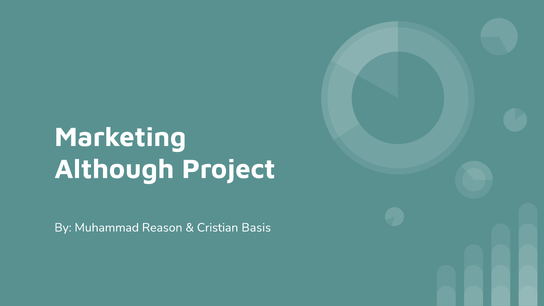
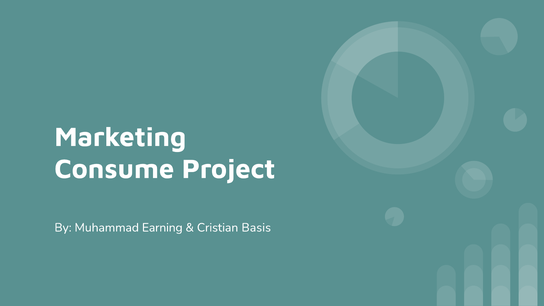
Although: Although -> Consume (114, 169)
Reason: Reason -> Earning (162, 228)
